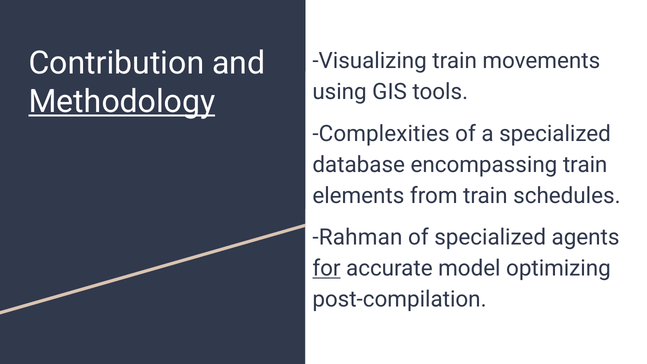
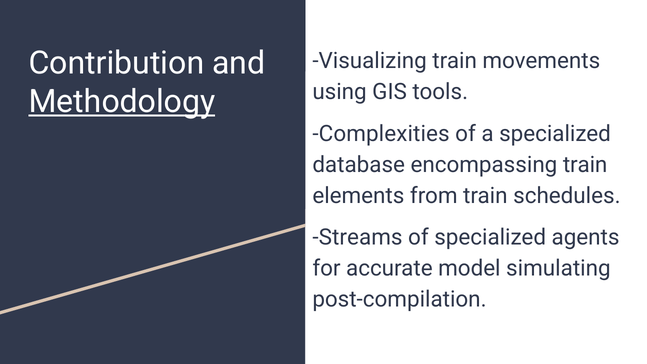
Rahman: Rahman -> Streams (357, 237)
for underline: present -> none (326, 268)
optimizing: optimizing -> simulating (558, 268)
